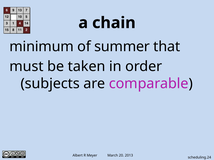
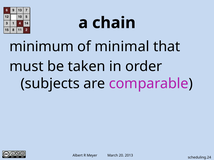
summer: summer -> minimal (122, 47)
